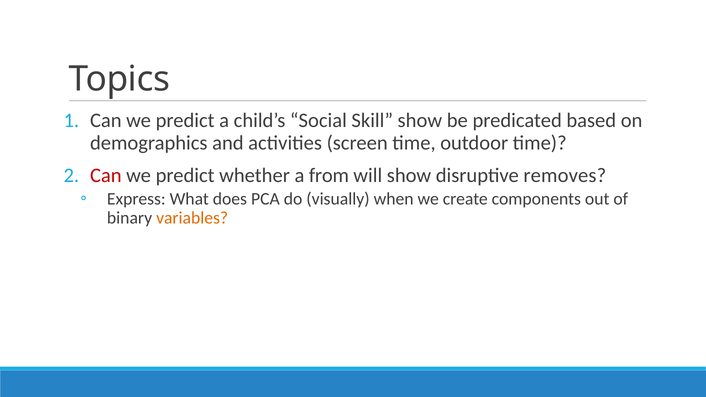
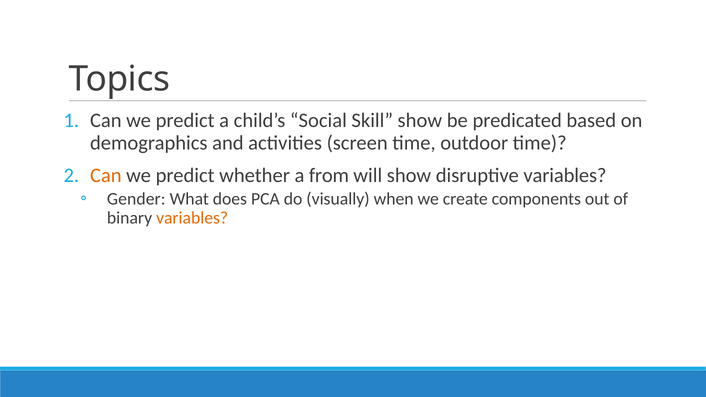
Can colour: red -> orange (106, 175)
disruptive removes: removes -> variables (565, 175)
Express: Express -> Gender (136, 199)
